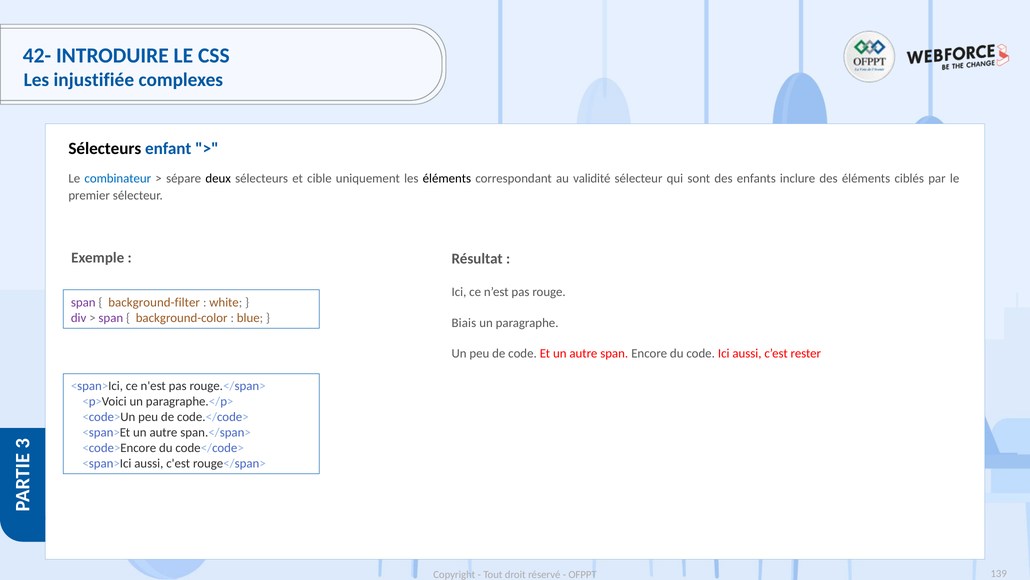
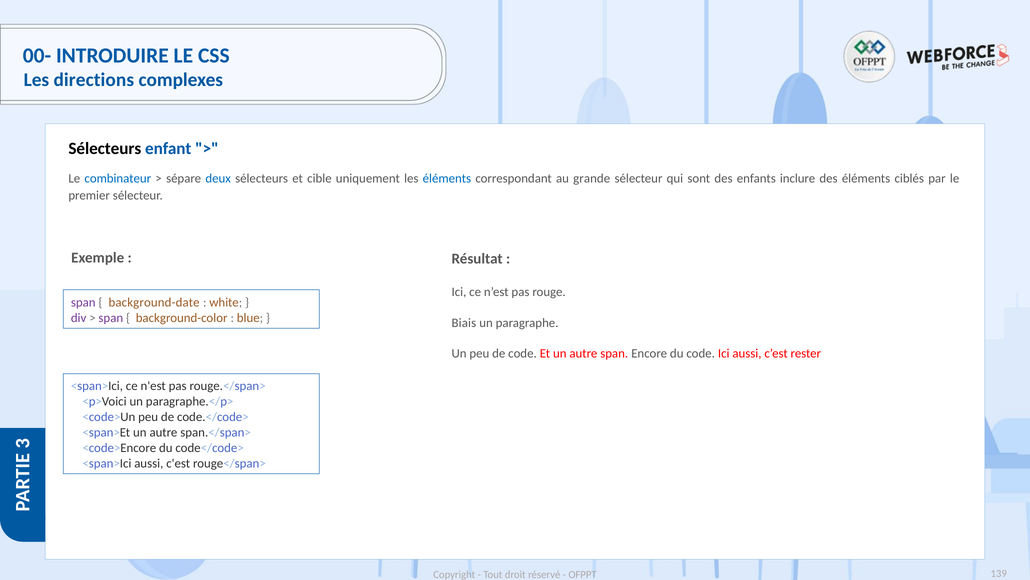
42-: 42- -> 00- (37, 56)
injustifiée: injustifiée -> directions (94, 80)
deux colour: black -> blue (218, 178)
éléments colour: black -> blue (447, 178)
validité: validité -> grande (592, 178)
background-filter: background-filter -> background-date (154, 302)
